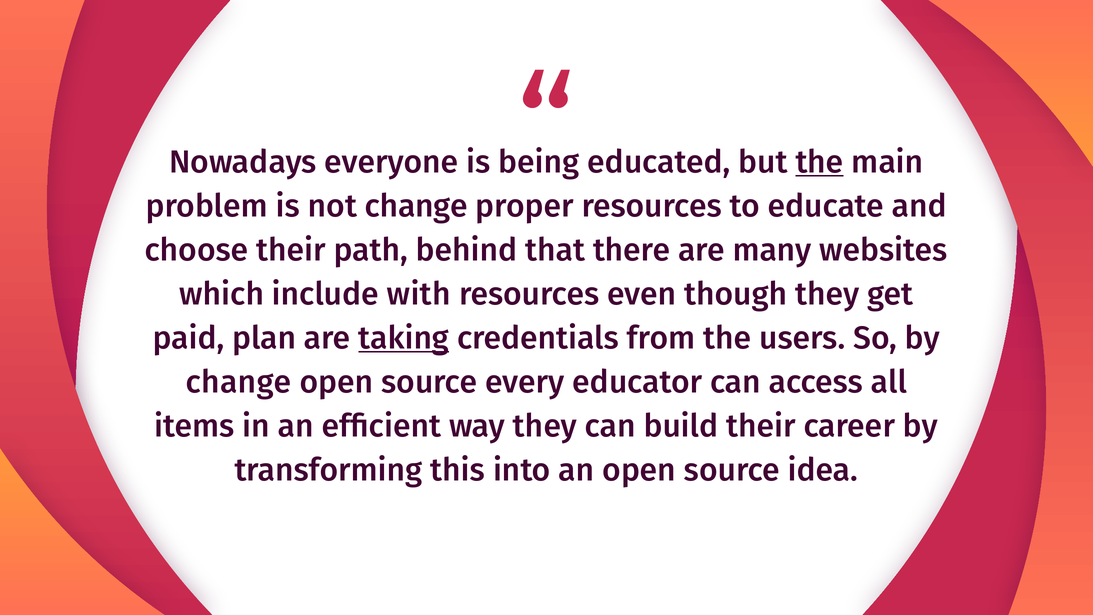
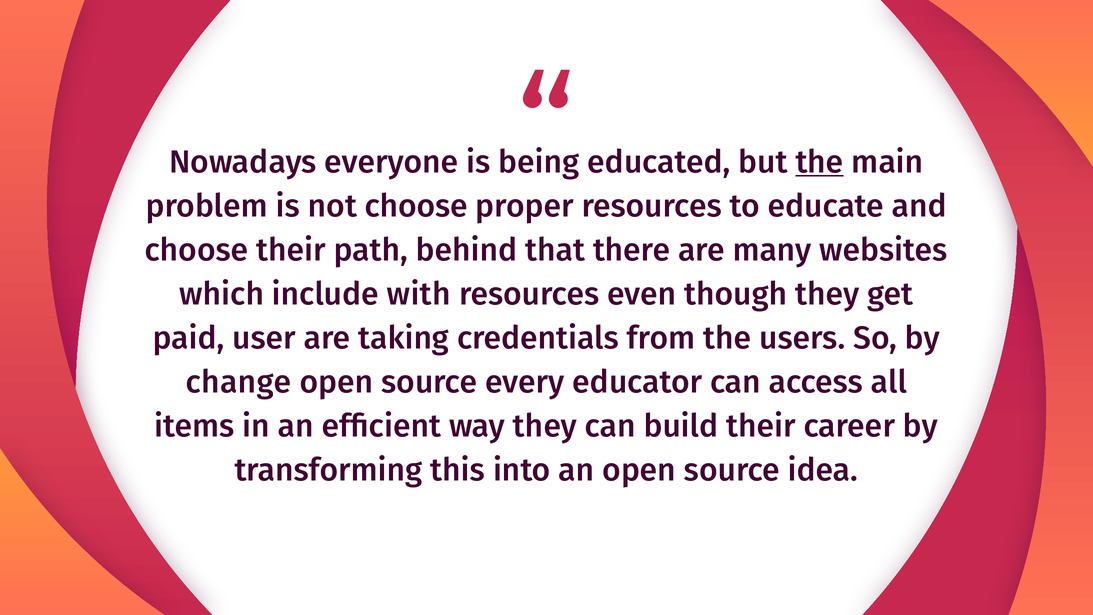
not change: change -> choose (416, 206)
plan: plan -> user (264, 338)
taking underline: present -> none (404, 338)
